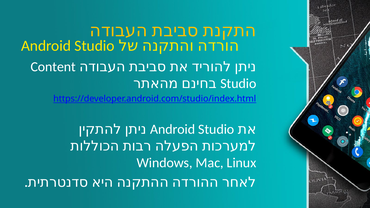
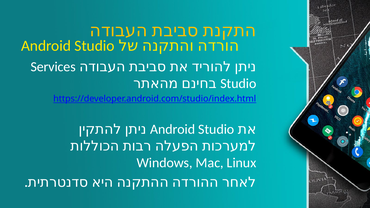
Content: Content -> Services (53, 67)
